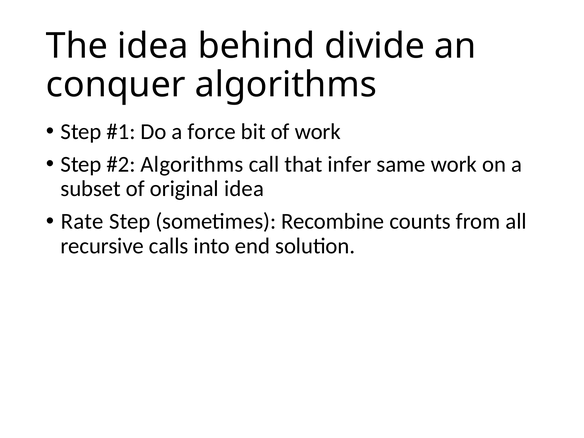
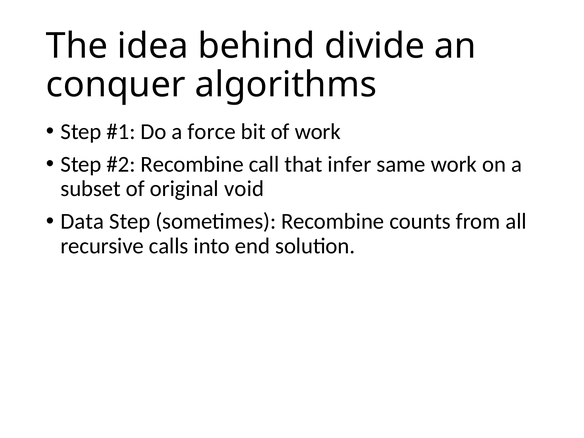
Algorithms: Algorithms -> Recombine (192, 164)
original idea: idea -> void (244, 189)
Rate: Rate -> Data (82, 221)
